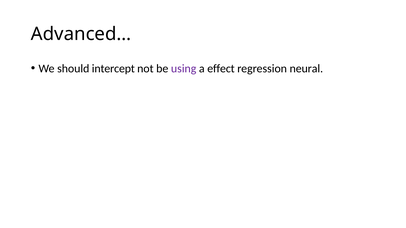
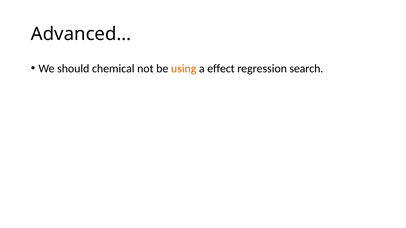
intercept: intercept -> chemical (113, 69)
using colour: purple -> orange (184, 69)
neural: neural -> search (306, 69)
